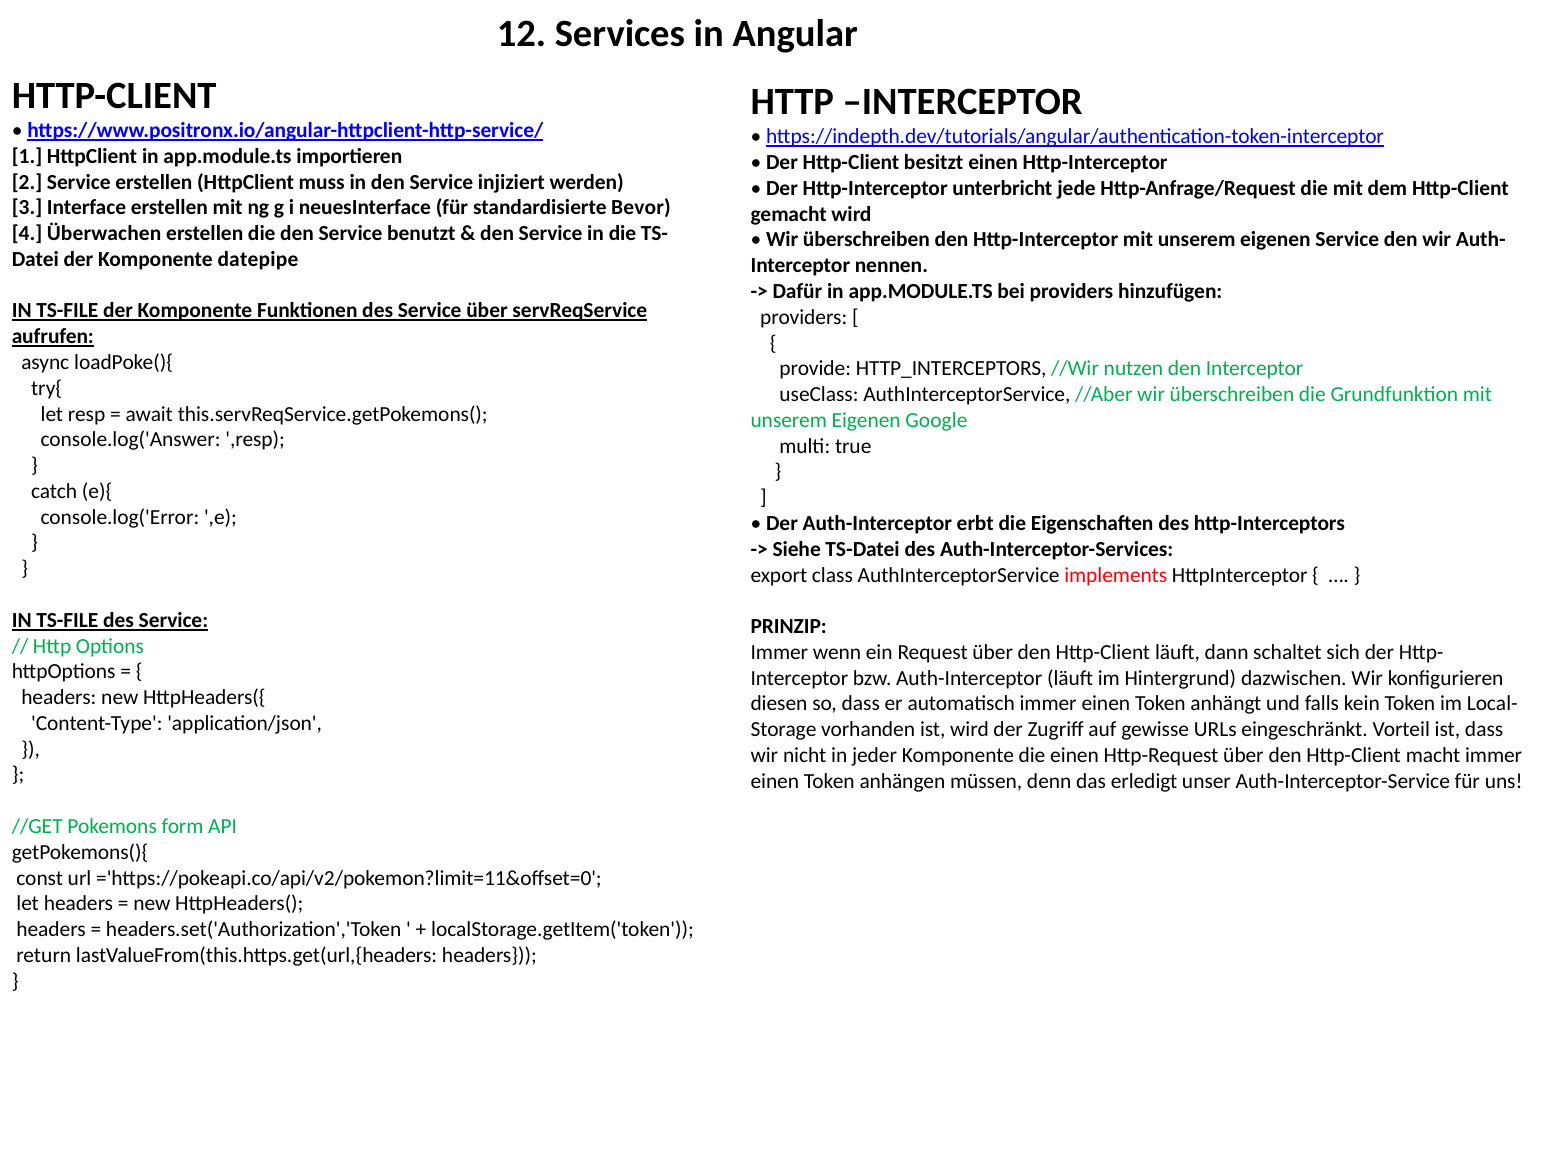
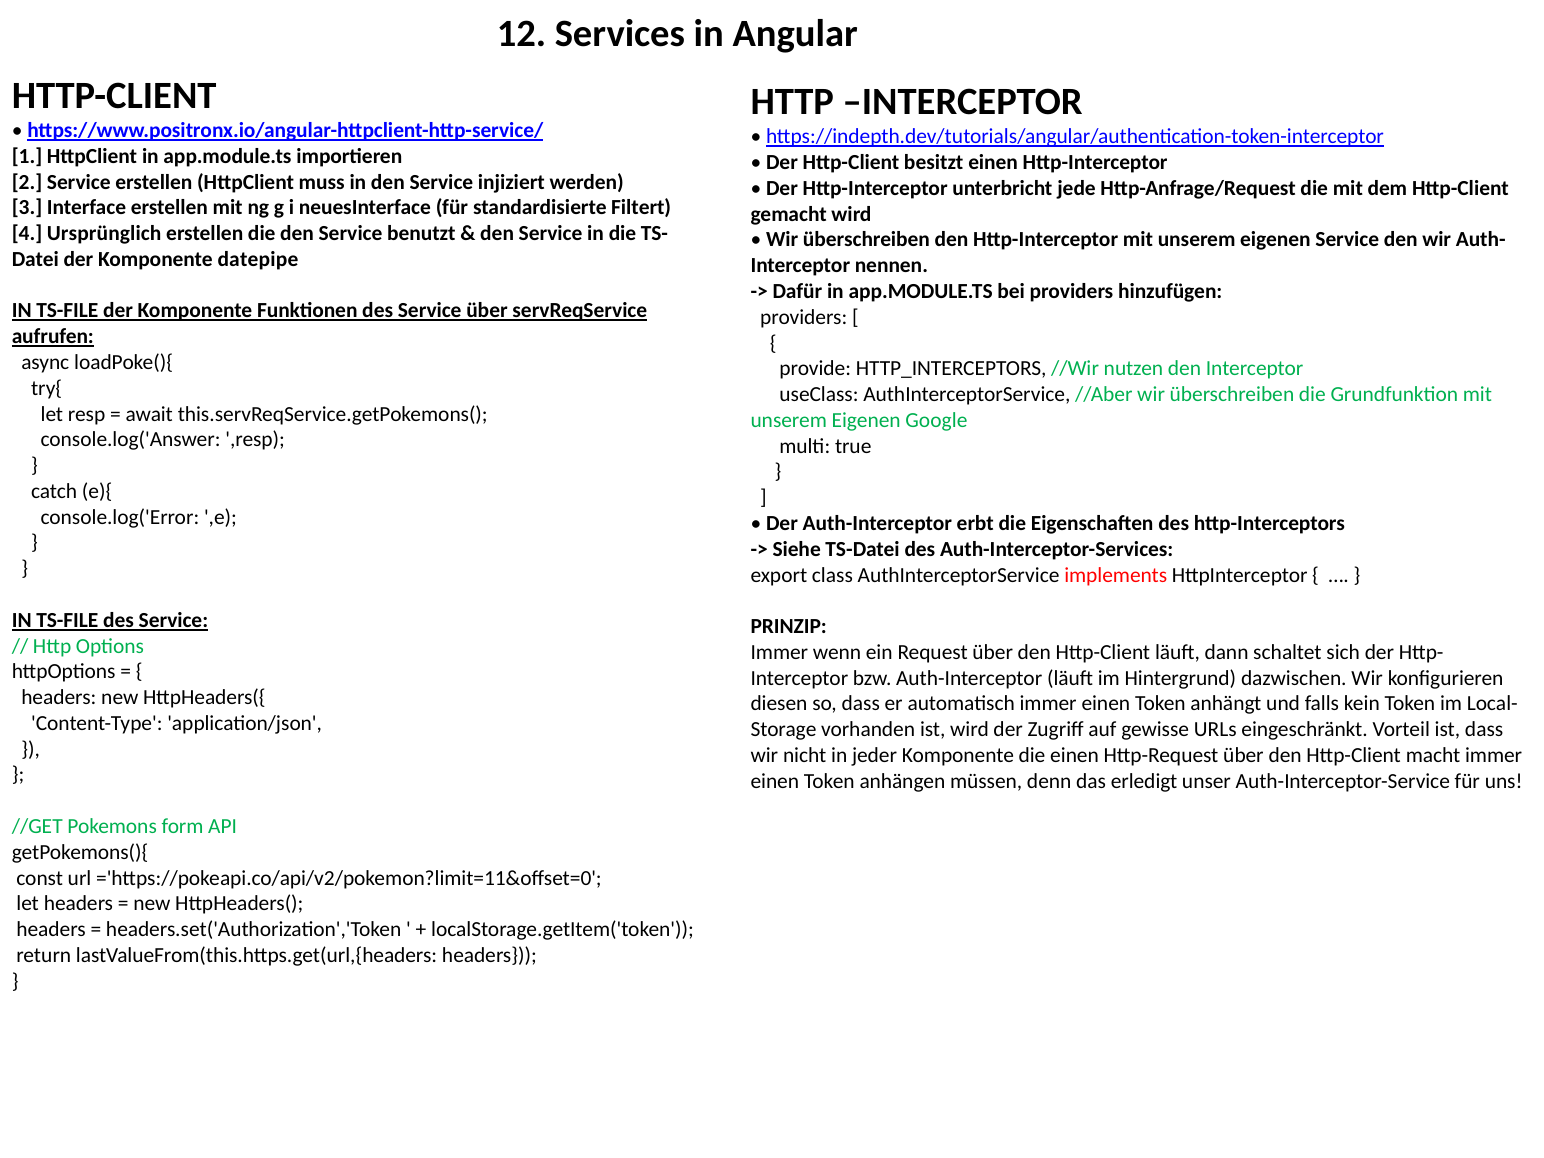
Bevor: Bevor -> Filtert (641, 208)
Überwachen: Überwachen -> Ursprünglich (104, 234)
